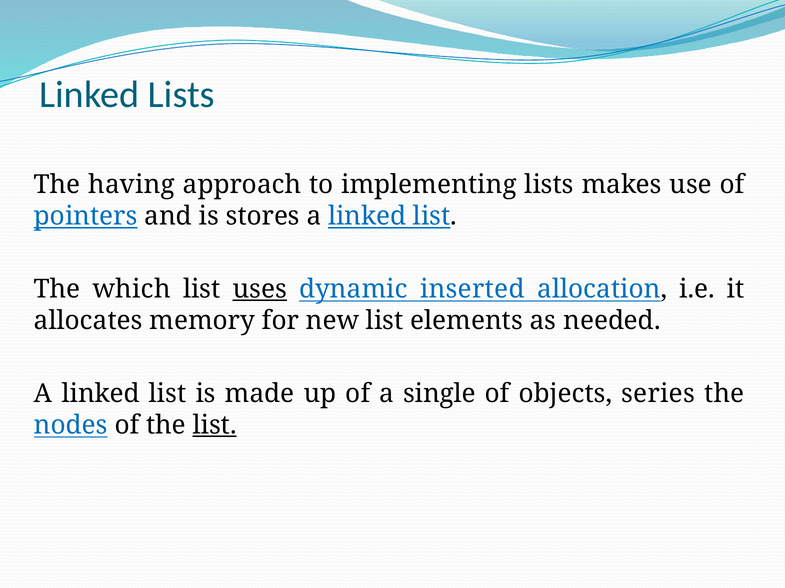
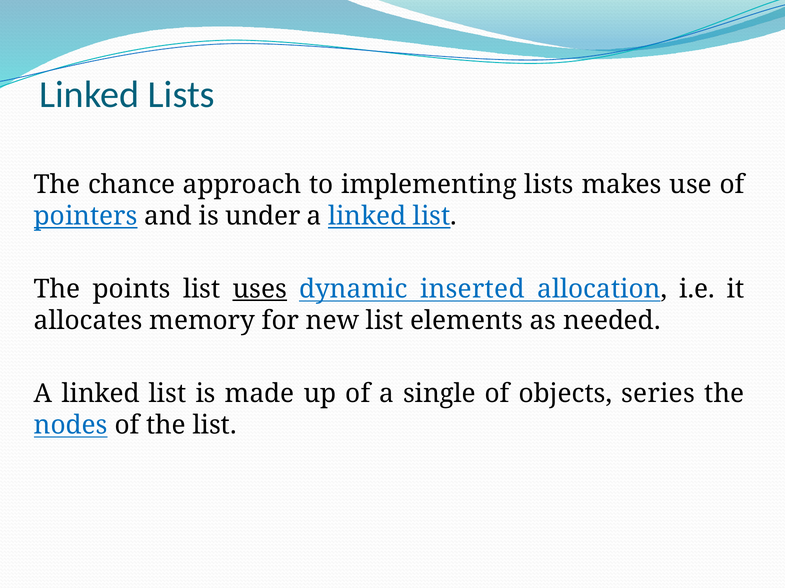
having: having -> chance (132, 185)
stores: stores -> under (263, 216)
which: which -> points (132, 290)
list underline: present -> none (215, 426)
